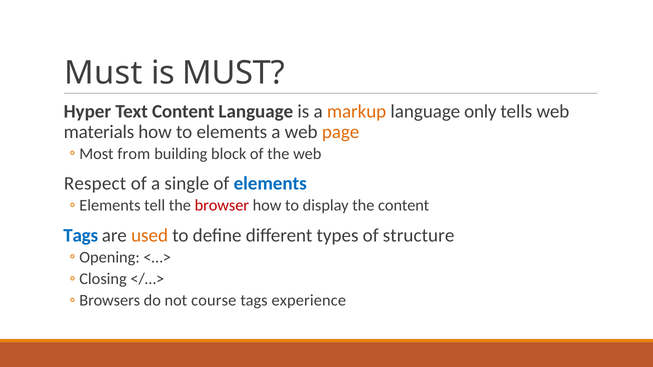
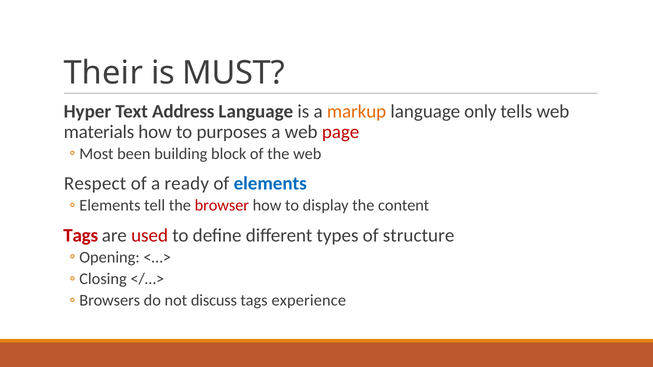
Must: Must -> Their (103, 73)
Text Content: Content -> Address (183, 111)
to elements: elements -> purposes (232, 132)
page colour: orange -> red (341, 132)
from: from -> been (134, 154)
single: single -> ready (187, 184)
Tags colour: blue -> red (81, 236)
used colour: orange -> red (150, 236)
course: course -> discuss (214, 301)
